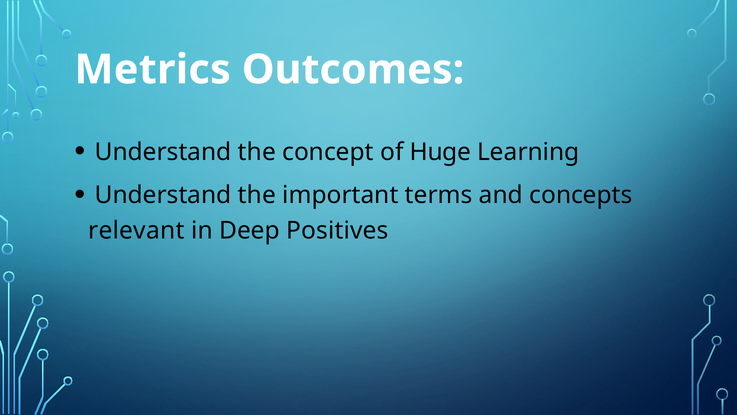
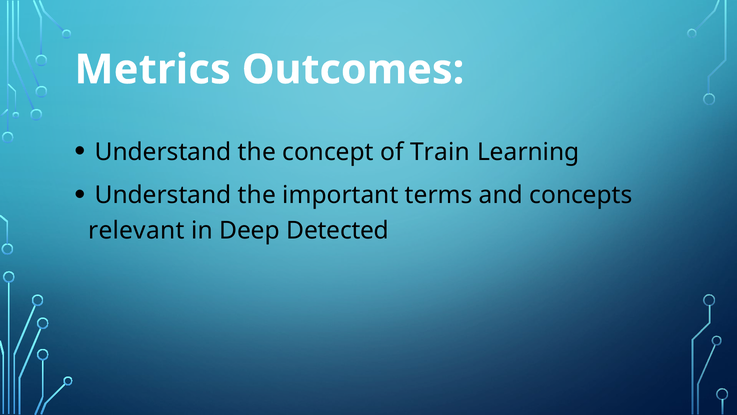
Huge: Huge -> Train (440, 152)
Positives: Positives -> Detected (338, 230)
